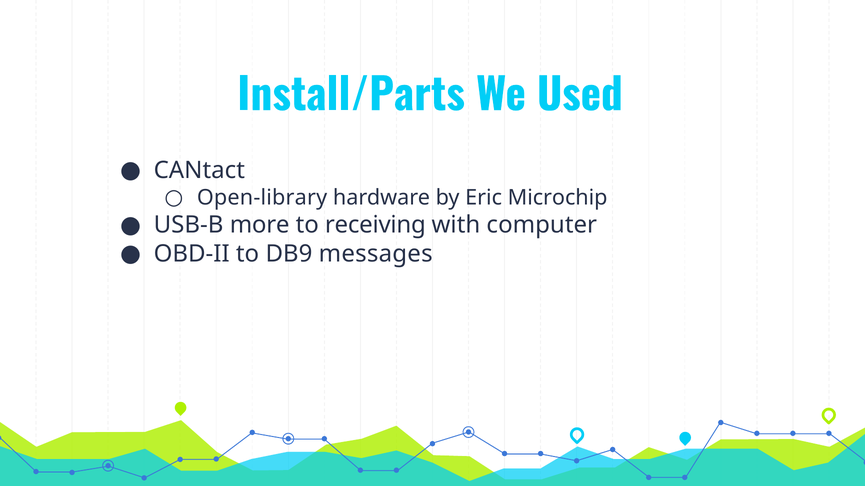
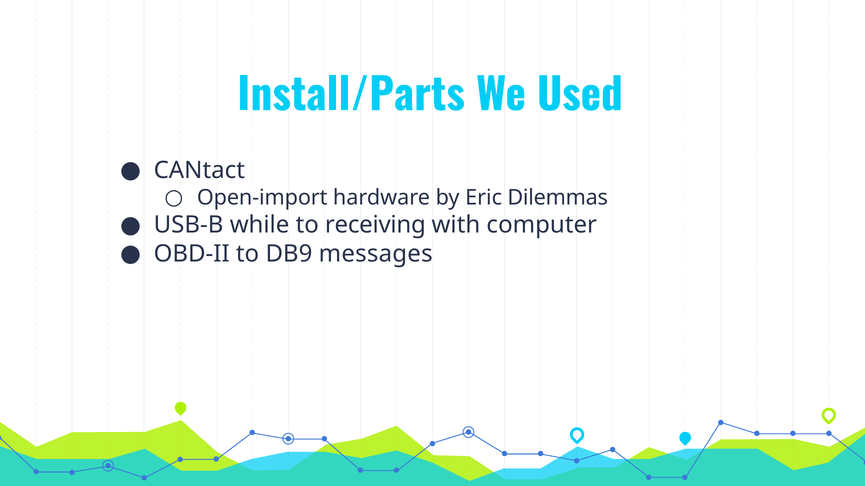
Open-library: Open-library -> Open-import (262, 198)
Microchip: Microchip -> Dilemmas (558, 198)
more: more -> while (260, 225)
